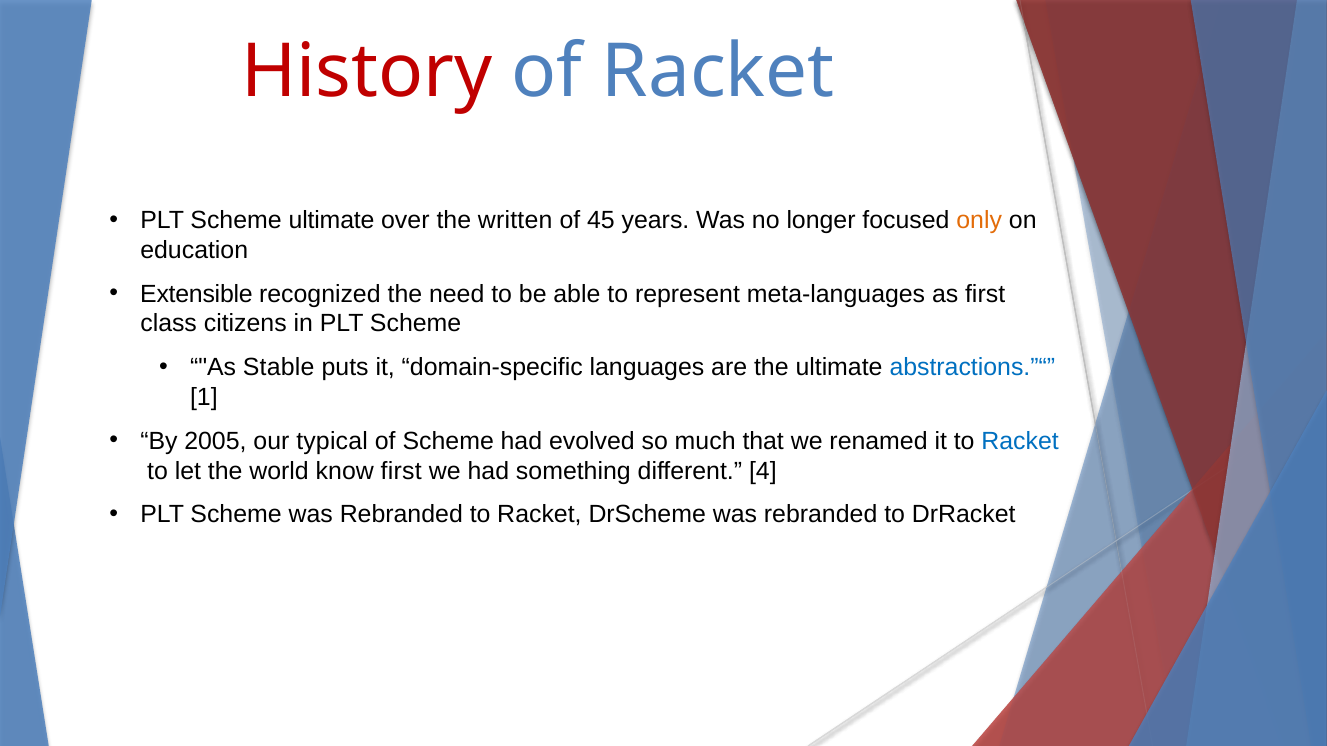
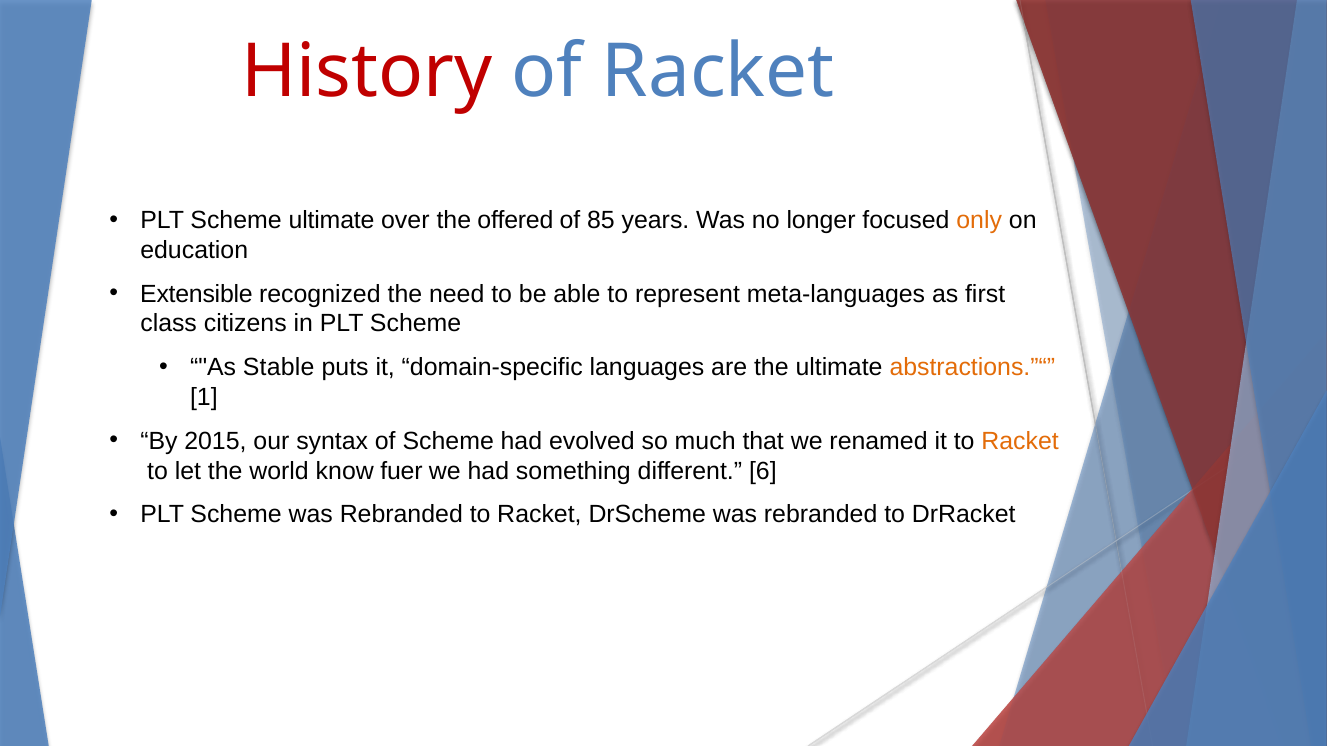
written: written -> offered (515, 221)
45: 45 -> 85 (601, 221)
abstractions.”“ colour: blue -> orange (972, 368)
2005: 2005 -> 2015 (215, 441)
typical: typical -> syntax (332, 441)
Racket colour: blue -> orange (1020, 441)
know first: first -> fuer (401, 471)
4: 4 -> 6 (763, 471)
